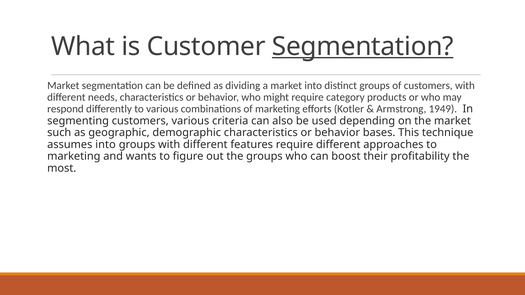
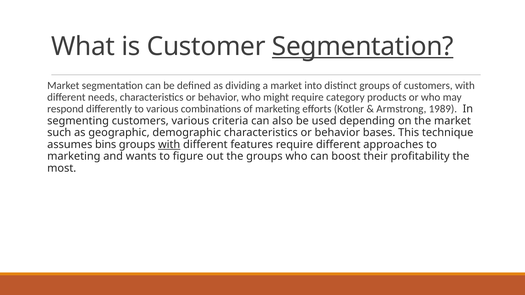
1949: 1949 -> 1989 (443, 109)
assumes into: into -> bins (106, 145)
with underline: none -> present (169, 145)
